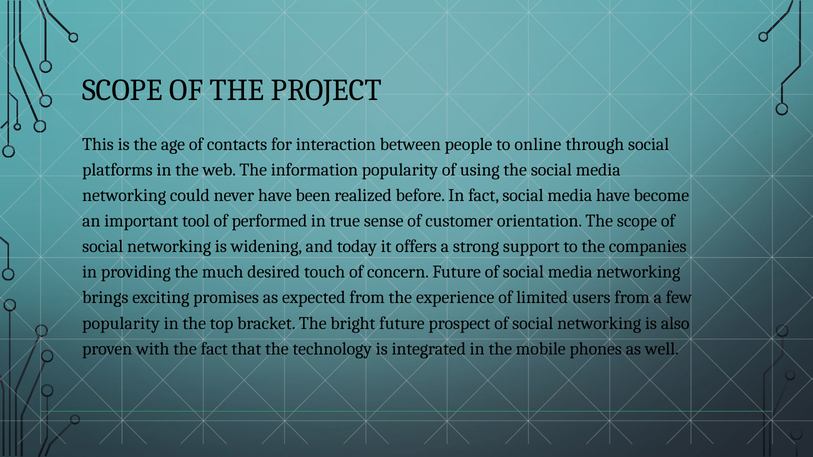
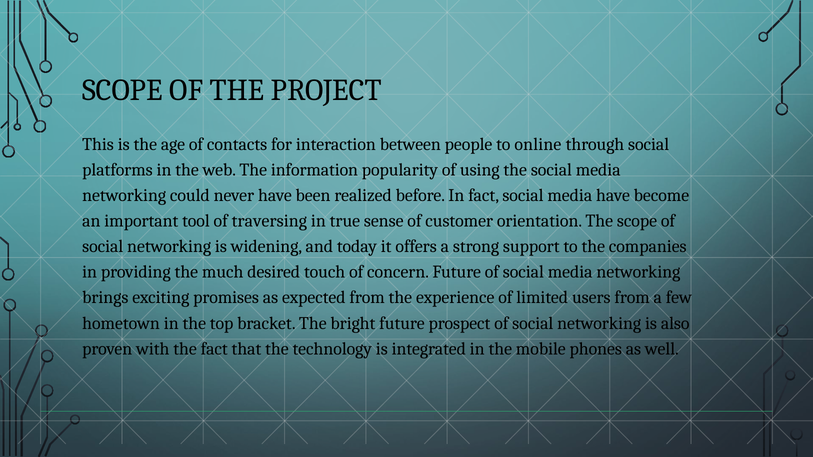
performed: performed -> traversing (269, 221)
popularity: popularity -> hometown (121, 323)
